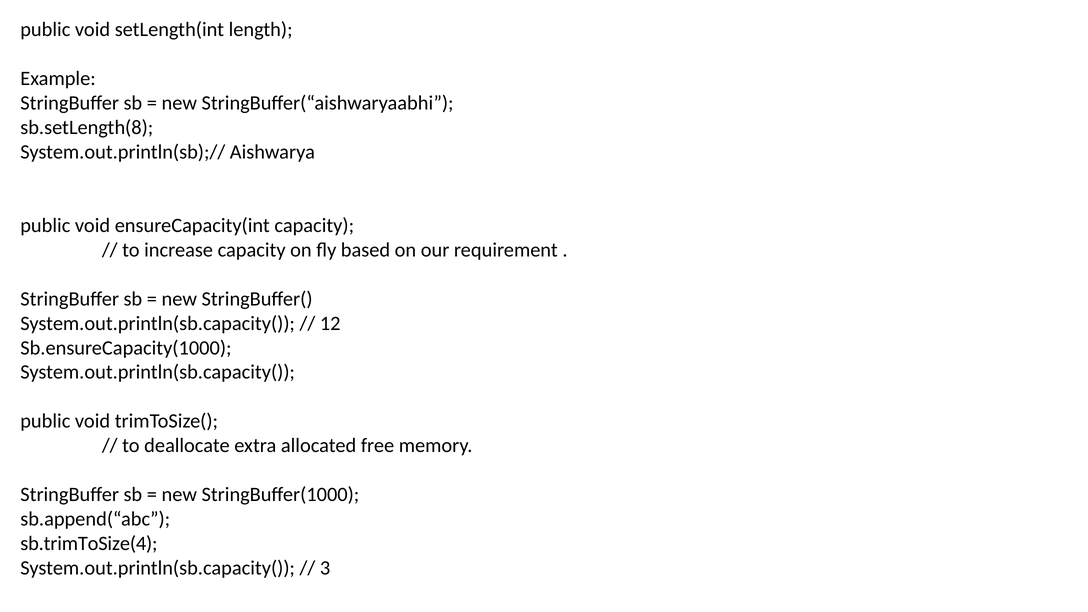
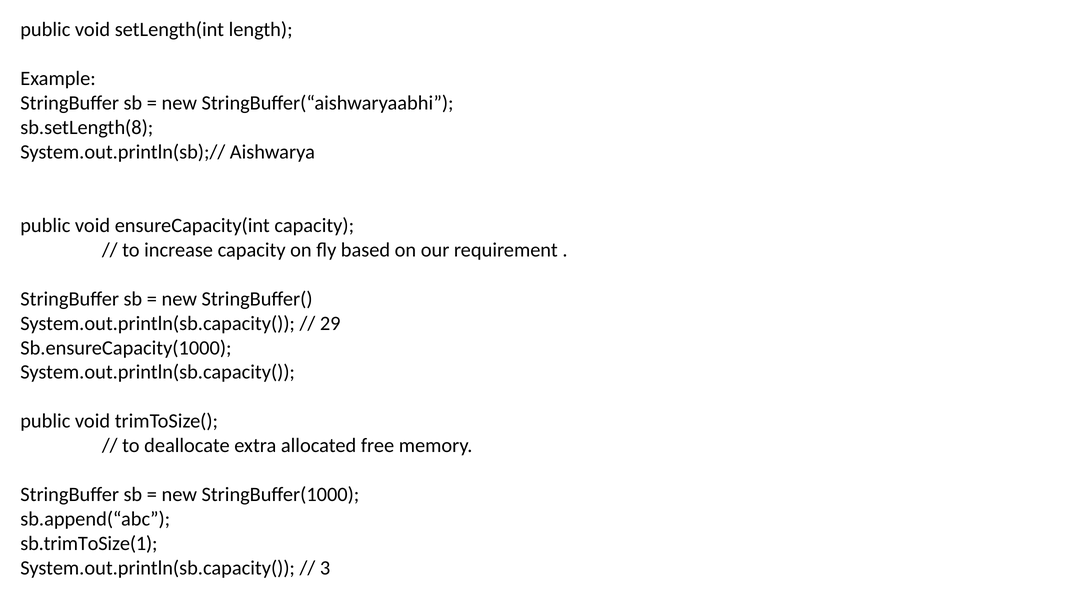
12: 12 -> 29 (330, 323)
sb.trimToSize(4: sb.trimToSize(4 -> sb.trimToSize(1 (89, 544)
